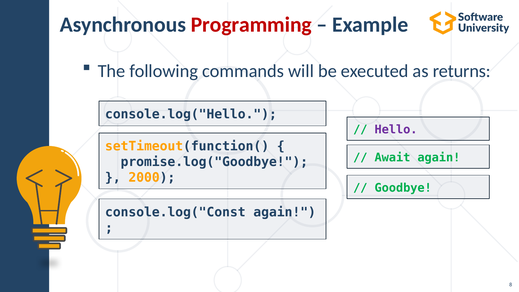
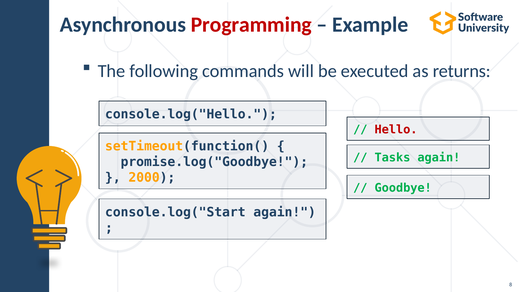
Hello colour: purple -> red (396, 129)
Await: Await -> Tasks (392, 157)
console.log("Const: console.log("Const -> console.log("Start (175, 212)
